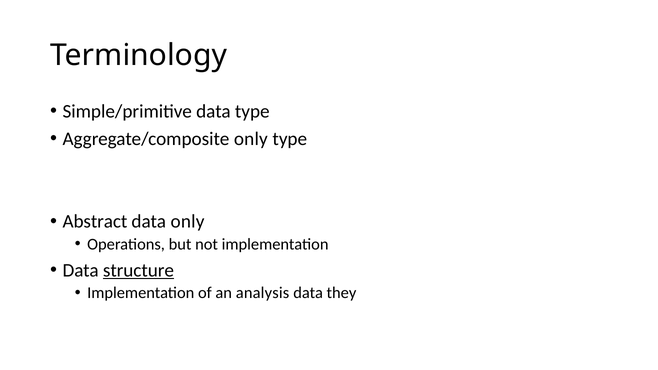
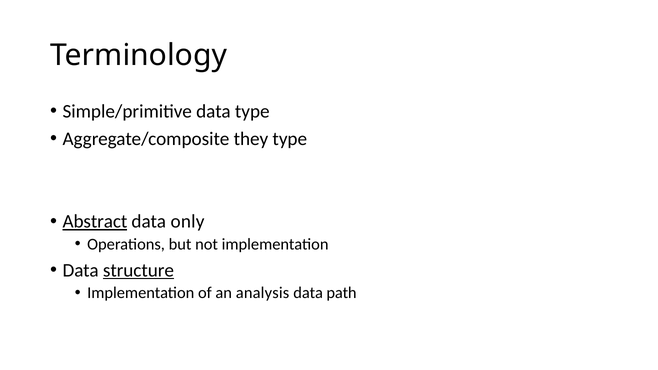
Aggregate/composite only: only -> they (251, 139)
Abstract underline: none -> present (95, 222)
they: they -> path (342, 293)
